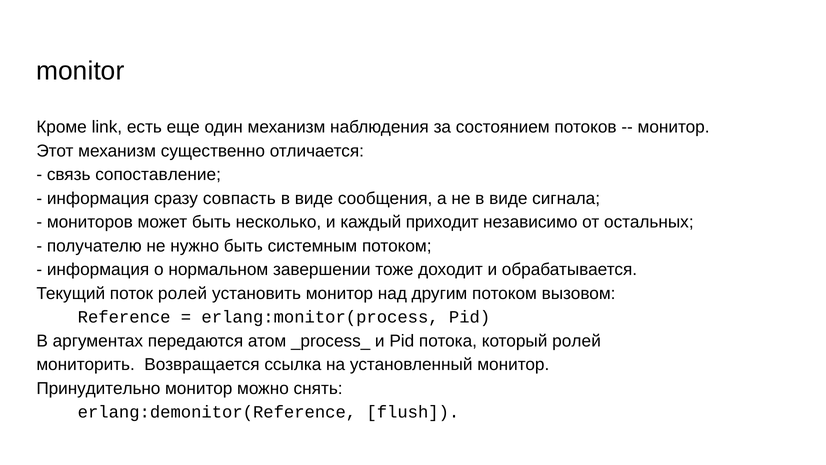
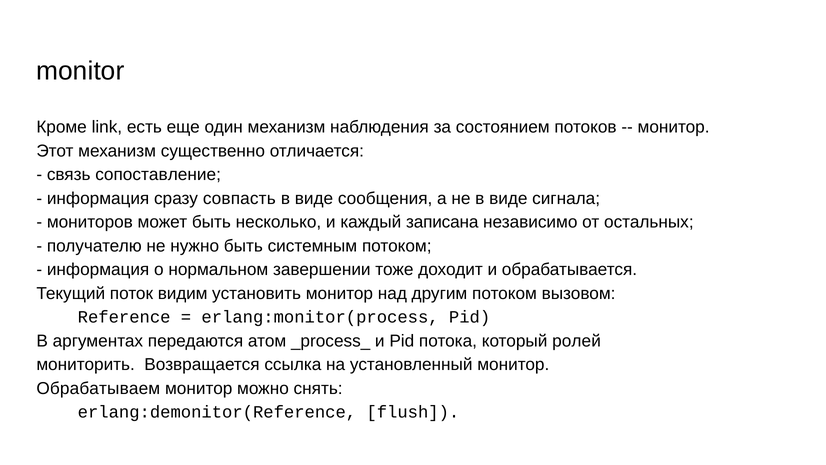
приходит: приходит -> записана (442, 222)
поток ролей: ролей -> видим (183, 293)
Принудительно: Принудительно -> Обрабатываем (98, 388)
